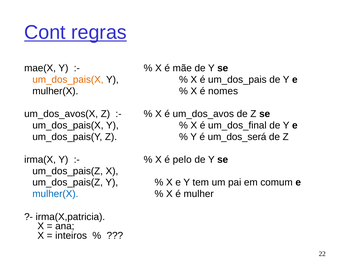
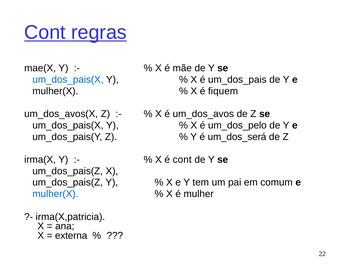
um_dos_pais(X colour: orange -> blue (68, 79)
nomes: nomes -> fiquem (223, 91)
um_dos_final: um_dos_final -> um_dos_pelo (237, 125)
é pelo: pelo -> cont (182, 159)
inteiros: inteiros -> externa (71, 235)
